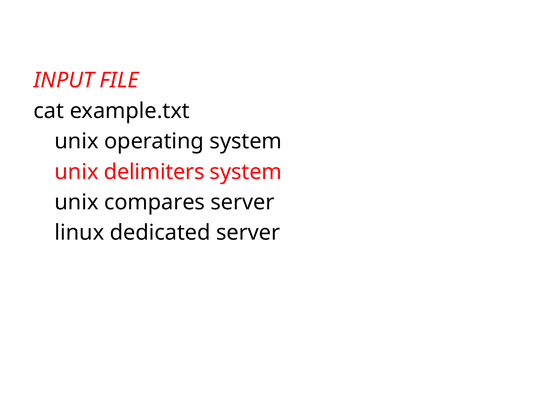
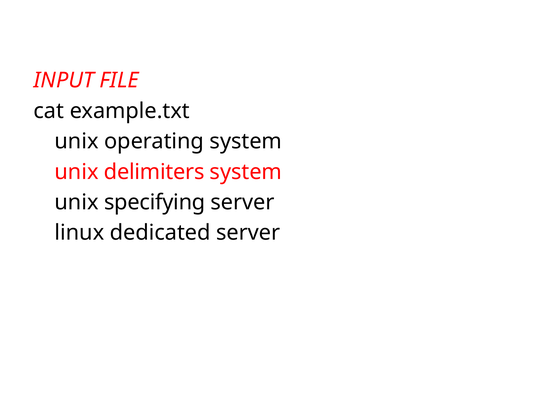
compares: compares -> specifying (155, 202)
